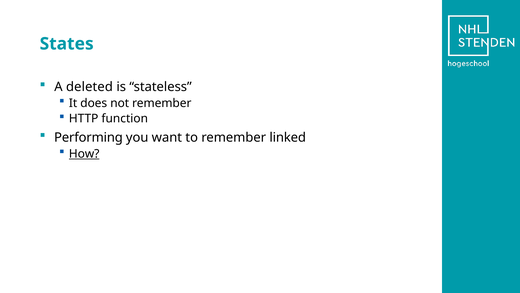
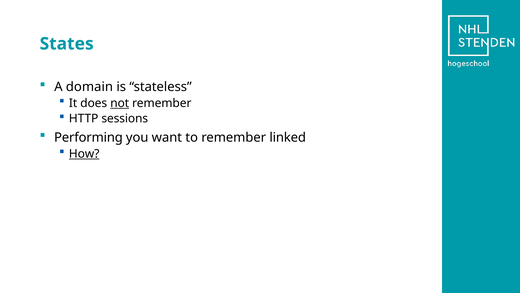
deleted: deleted -> domain (89, 87)
not underline: none -> present (120, 103)
function: function -> sessions (125, 118)
